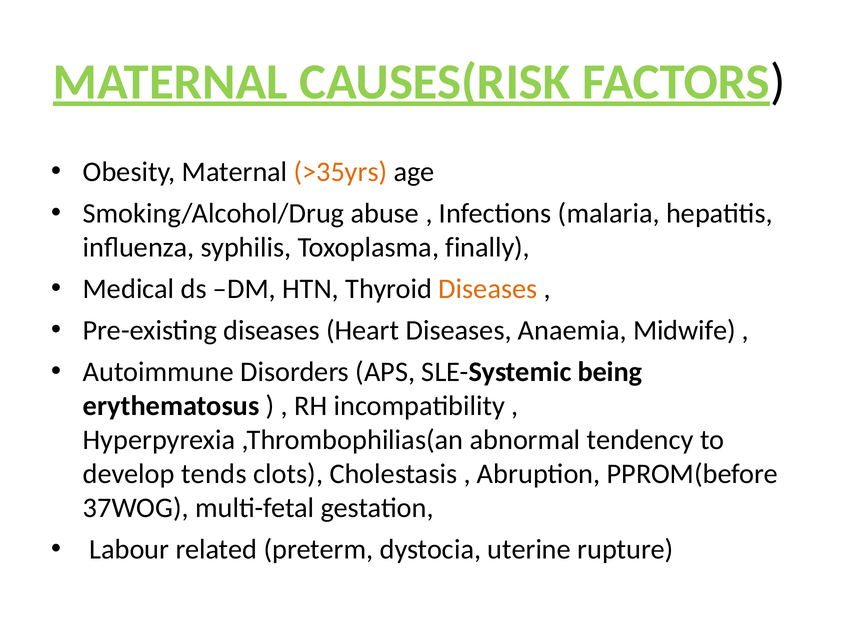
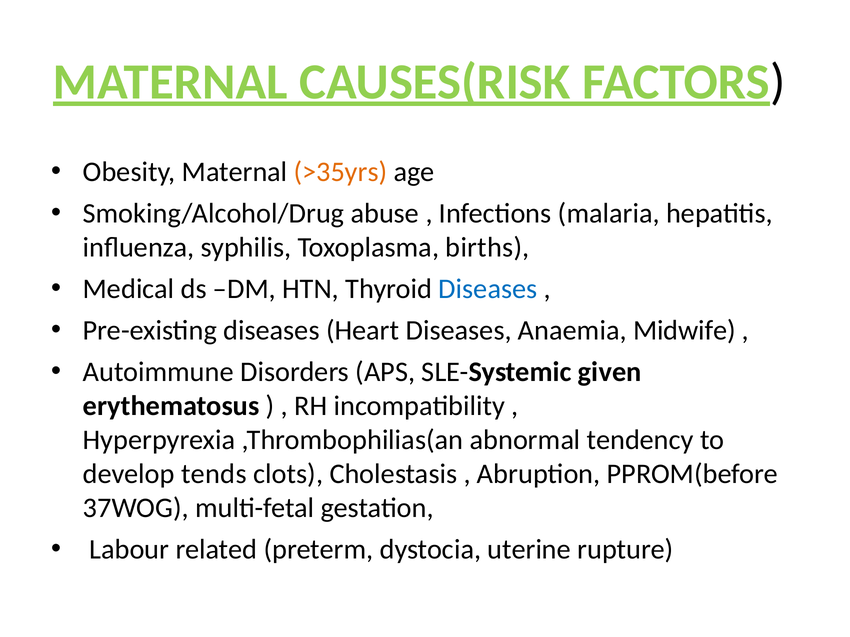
finally: finally -> births (487, 248)
Diseases colour: orange -> blue (488, 289)
being: being -> given (610, 372)
